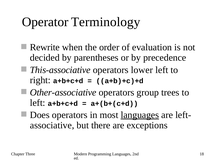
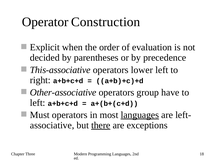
Terminology: Terminology -> Construction (106, 22)
Rewrite: Rewrite -> Explicit (45, 47)
trees: trees -> have (170, 93)
Does: Does -> Must (40, 115)
there underline: none -> present (101, 125)
